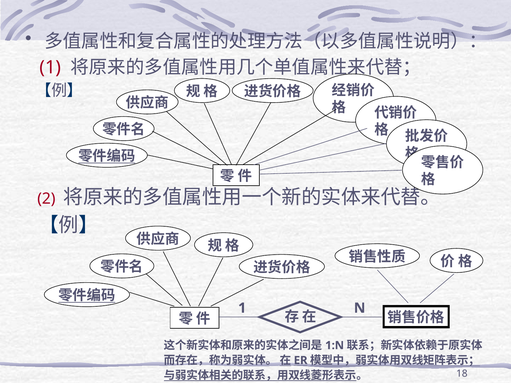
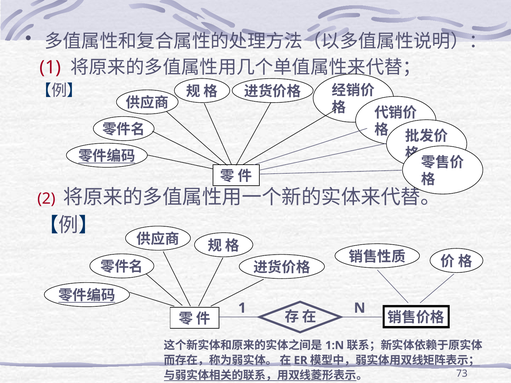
18: 18 -> 73 (462, 374)
